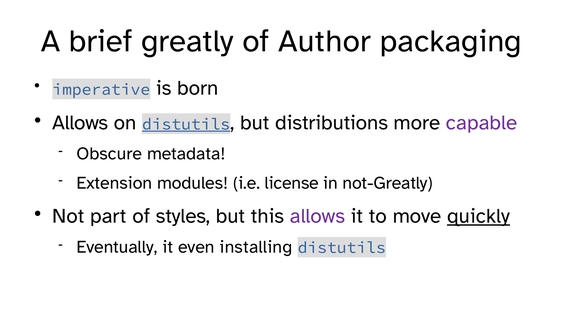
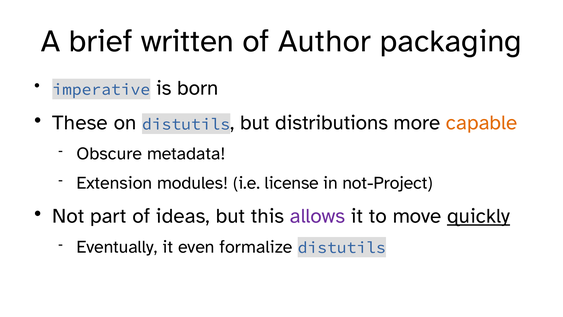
greatly: greatly -> written (187, 41)
Allows: Allows -> These (80, 123)
distutils underline: present -> none (186, 124)
capable colour: purple -> orange (482, 123)
not-Greatly: not-Greatly -> not-Project (388, 183)
styles: styles -> ideas (183, 216)
installing: installing -> formalize (256, 247)
